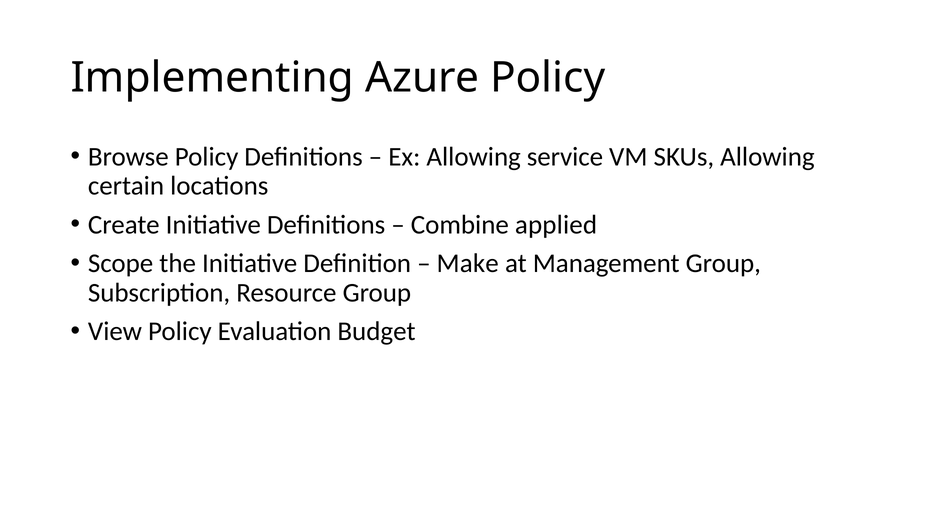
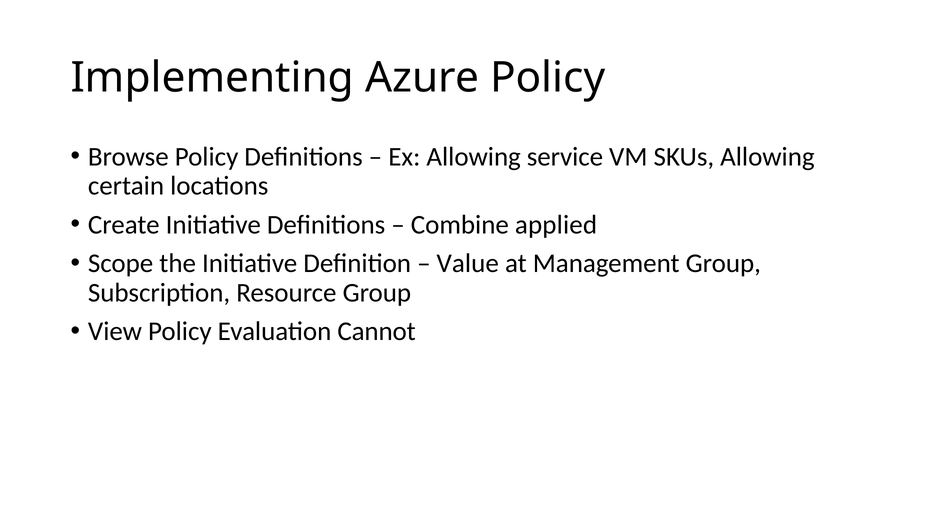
Make: Make -> Value (468, 263)
Budget: Budget -> Cannot (377, 331)
